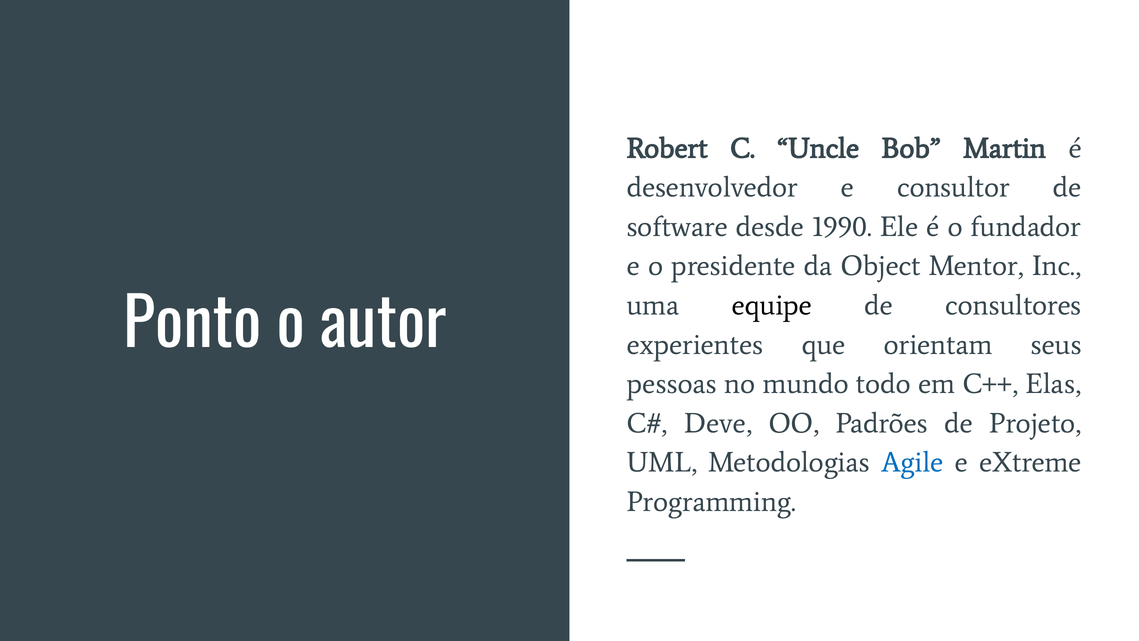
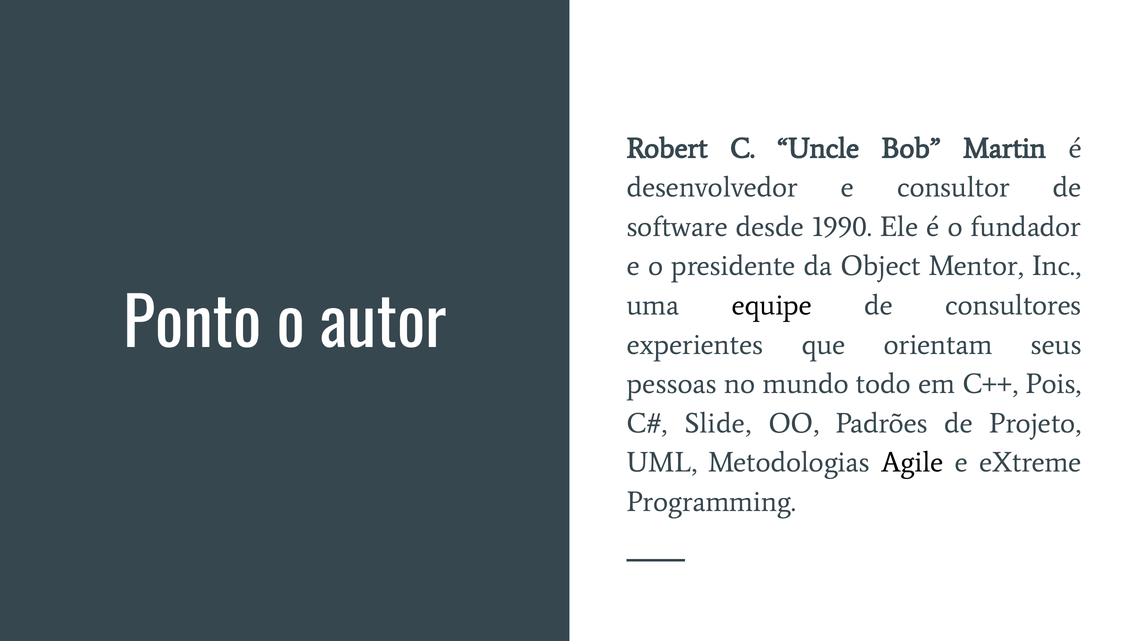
Elas: Elas -> Pois (1054, 384)
Deve: Deve -> Slide (718, 423)
Agile colour: blue -> black (912, 462)
